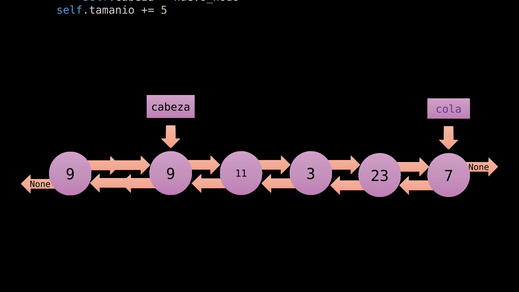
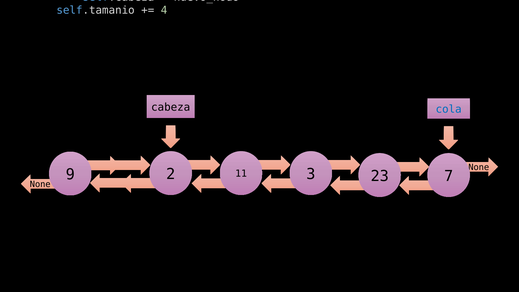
5: 5 -> 4 (164, 10)
cola colour: purple -> blue (449, 109)
9 9: 9 -> 2 (171, 174)
